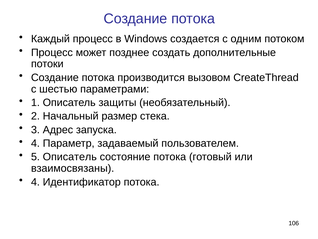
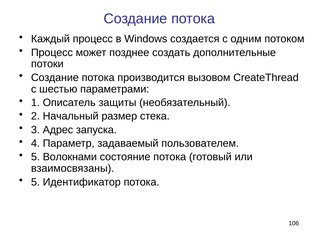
5 Описатель: Описатель -> Волокнами (70, 157)
4: 4 -> 5 (35, 182)
